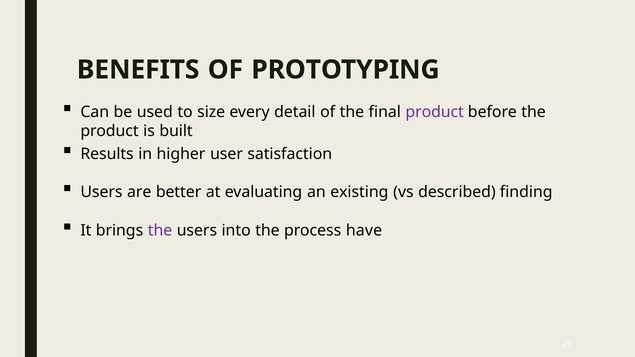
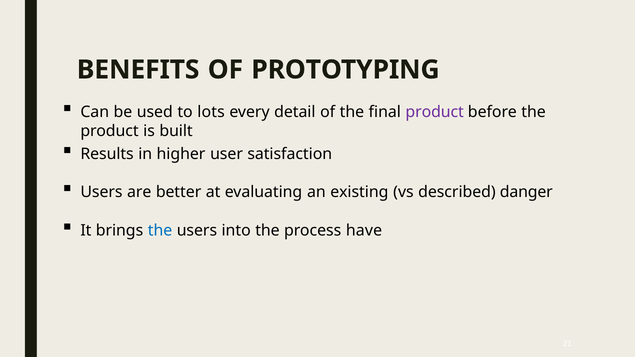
size: size -> lots (211, 112)
finding: finding -> danger (526, 192)
the colour: purple -> blue (160, 231)
